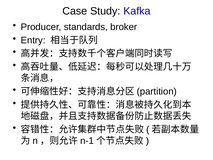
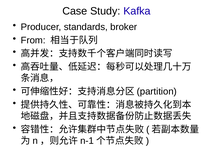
Entry: Entry -> From (33, 40)
